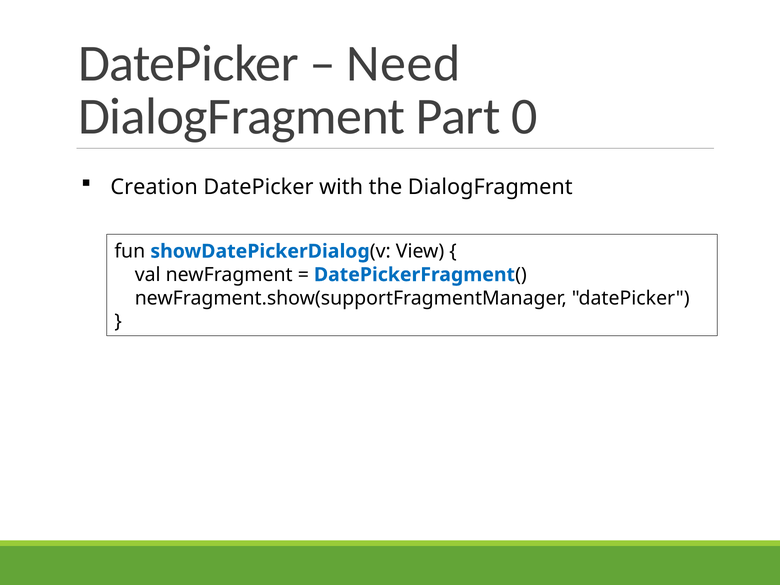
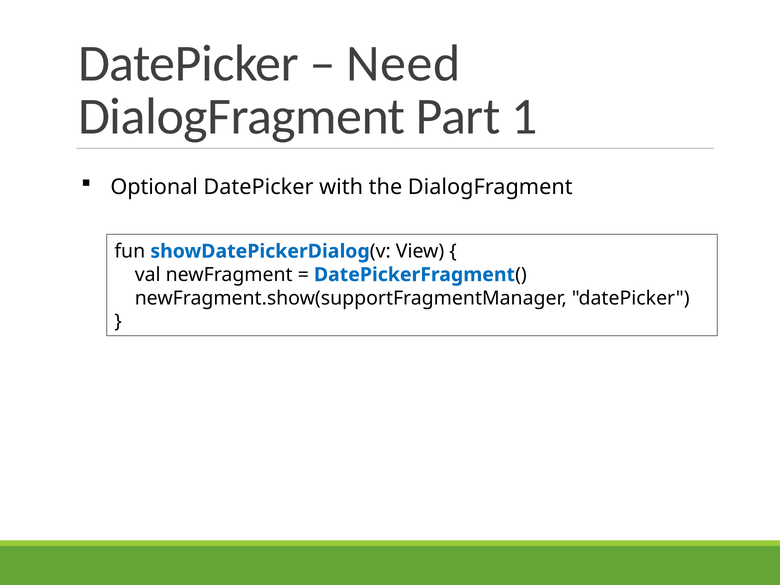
0: 0 -> 1 (524, 117)
Creation: Creation -> Optional (154, 187)
